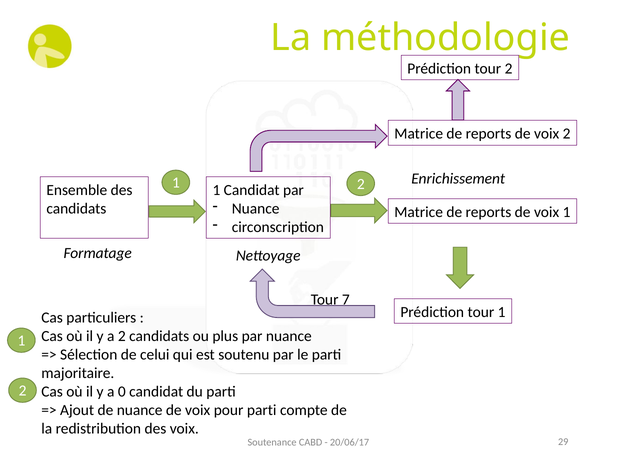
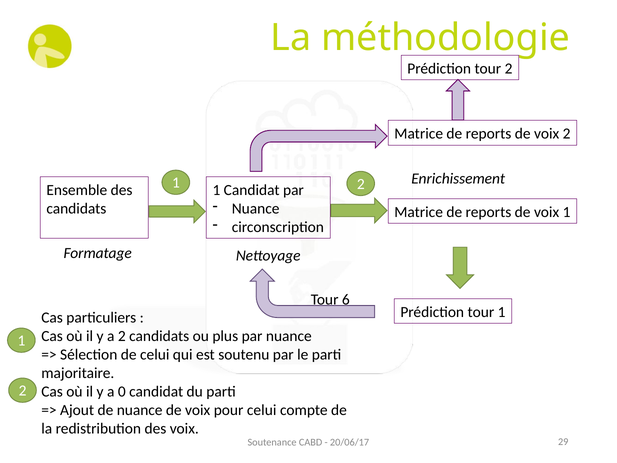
7: 7 -> 6 (346, 299)
pour parti: parti -> celui (262, 410)
